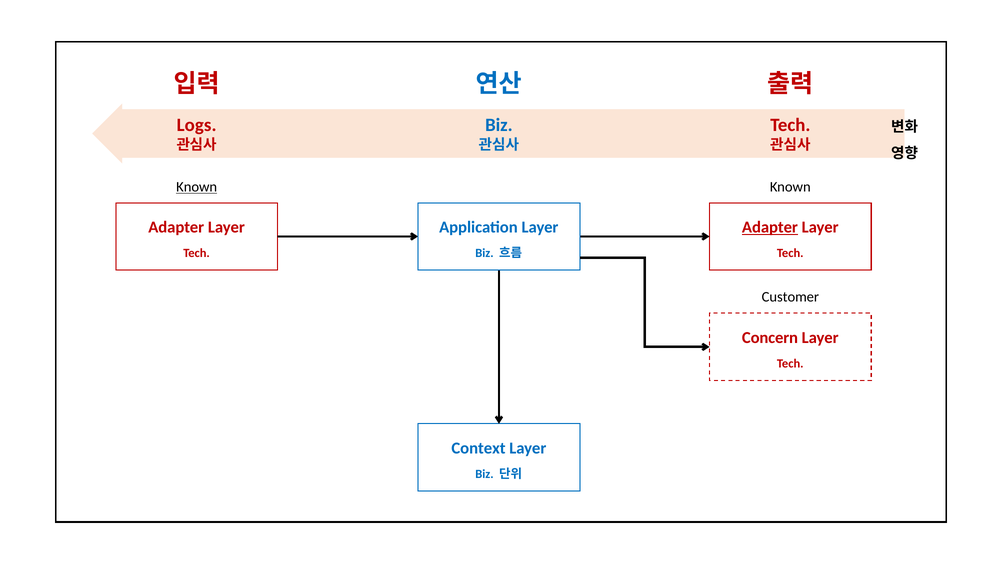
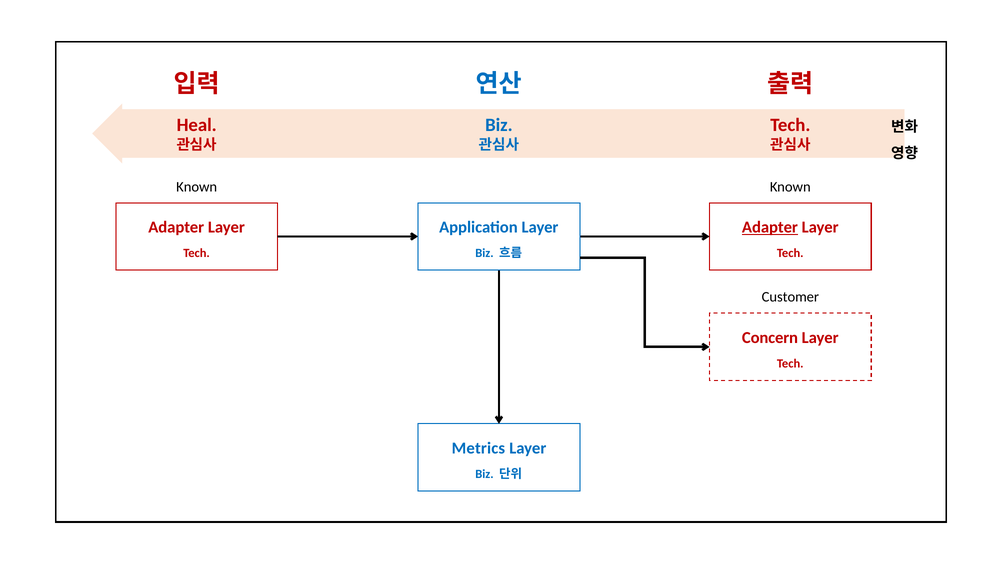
Logs: Logs -> Heal (197, 125)
Known underline: present -> none (197, 187)
Context: Context -> Metrics (478, 448)
